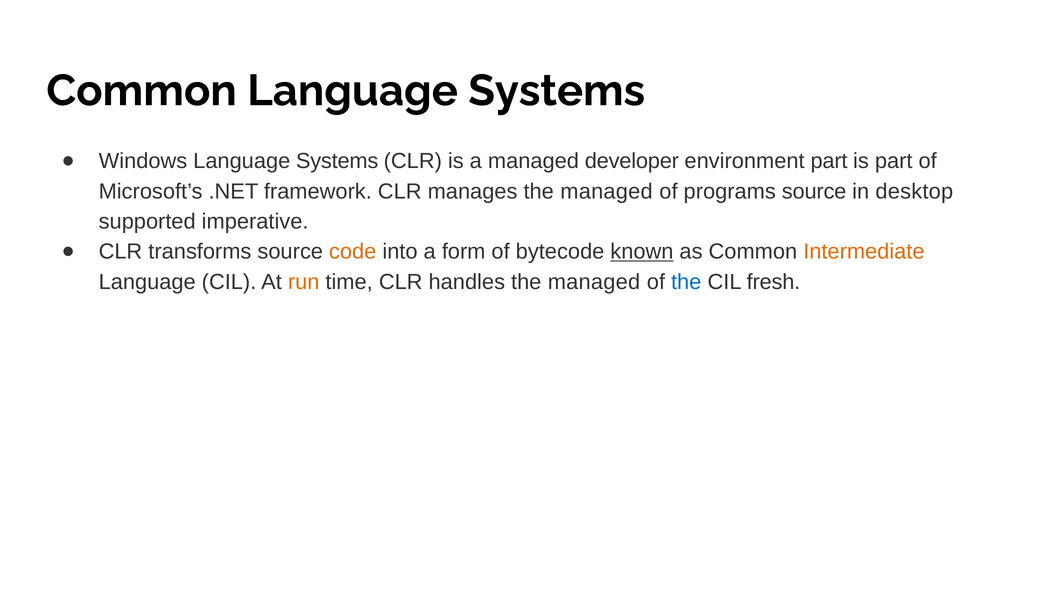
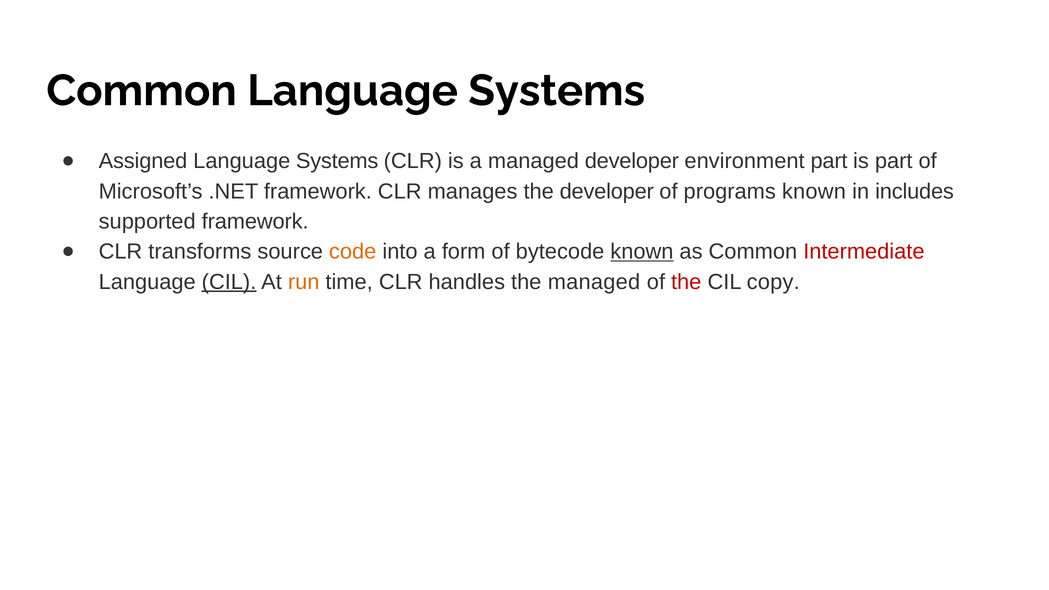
Windows: Windows -> Assigned (143, 161)
manages the managed: managed -> developer (607, 191)
programs source: source -> known (814, 191)
desktop: desktop -> includes (915, 191)
supported imperative: imperative -> framework (255, 222)
Intermediate colour: orange -> red (864, 252)
CIL underline: none -> present (229, 282)
the colour: blue -> red (686, 282)
fresh: fresh -> copy (773, 282)
